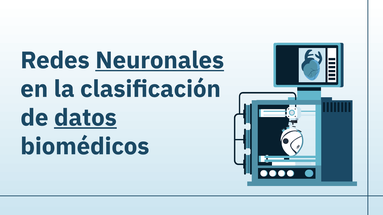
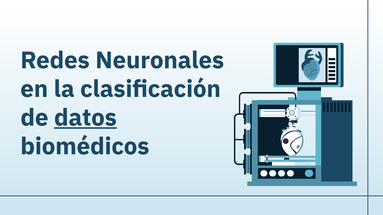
Neuronales underline: present -> none (160, 60)
